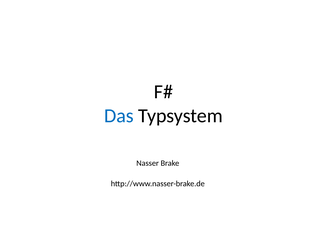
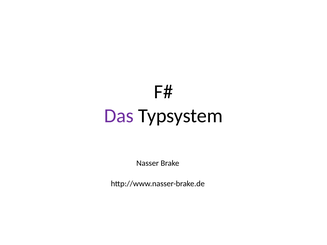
Das colour: blue -> purple (119, 116)
